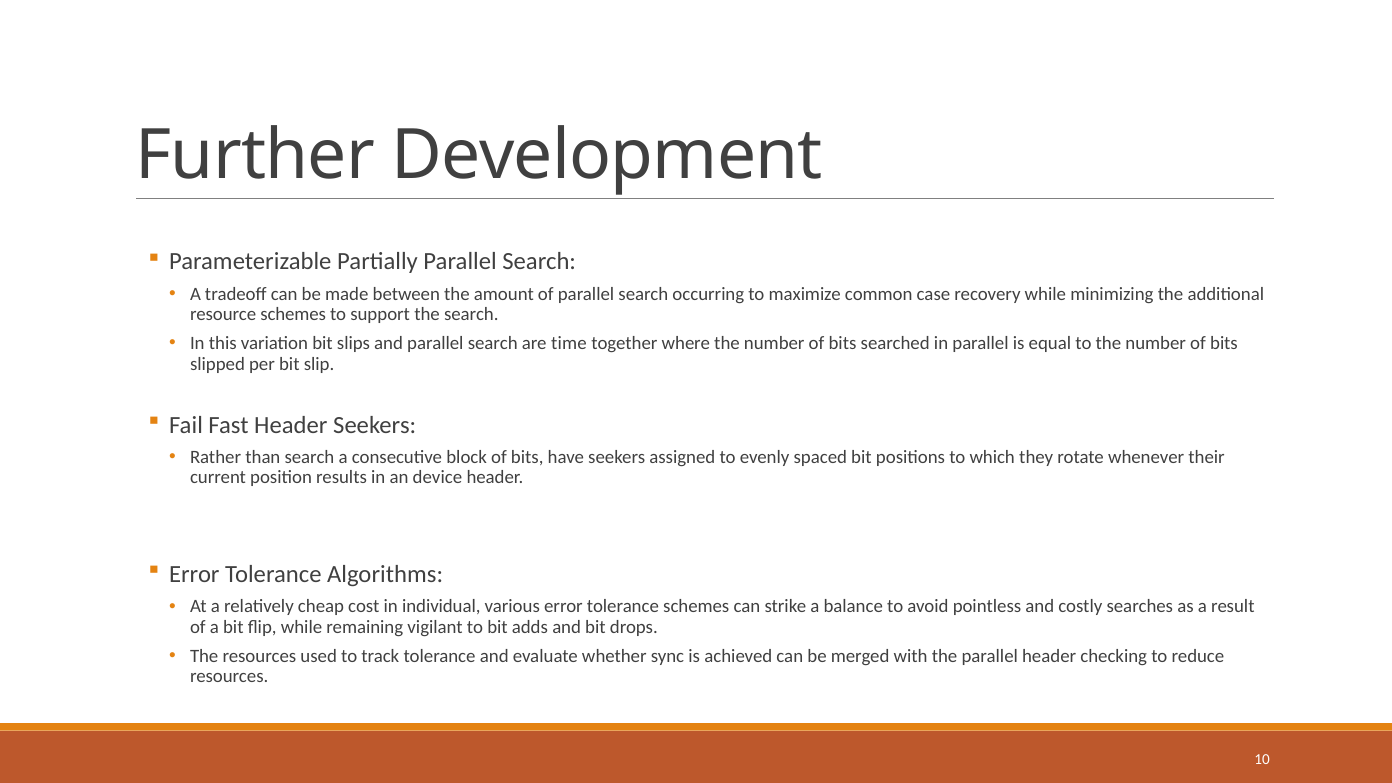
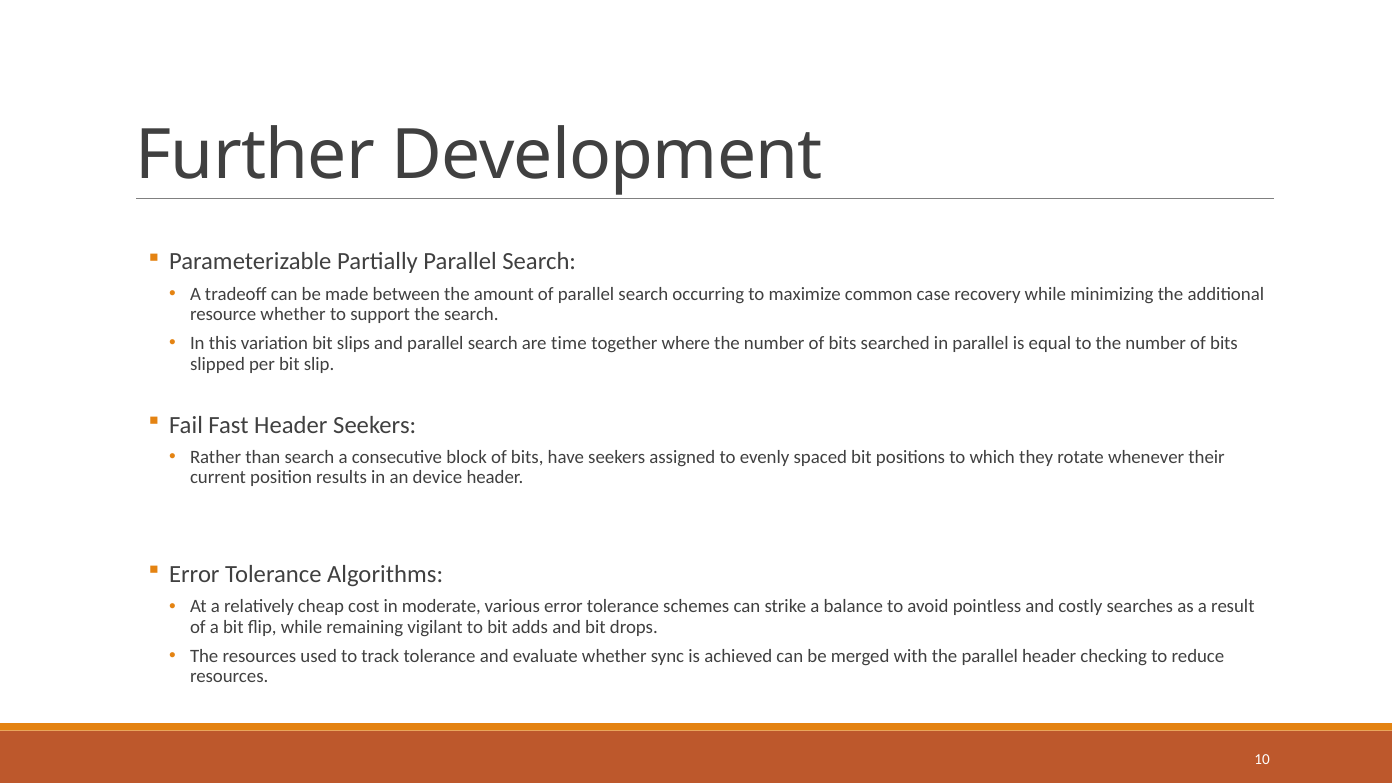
resource schemes: schemes -> whether (293, 314)
individual: individual -> moderate (441, 607)
